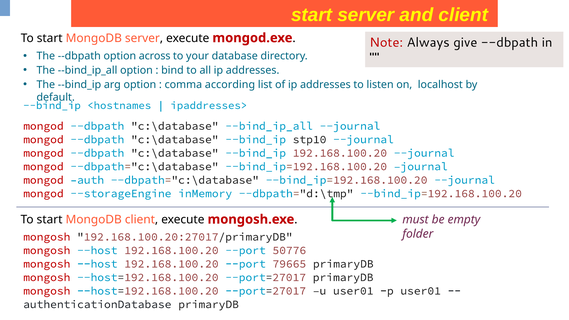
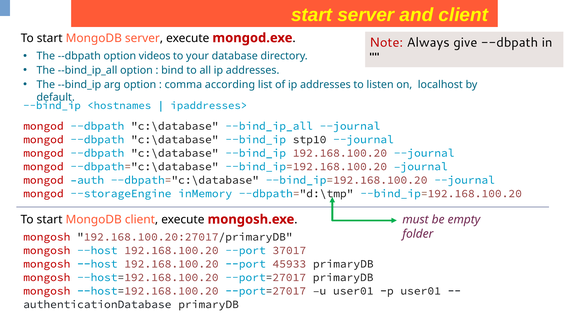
across: across -> videos (155, 56)
50776: 50776 -> 37017 (289, 250)
79665: 79665 -> 45933 (289, 264)
